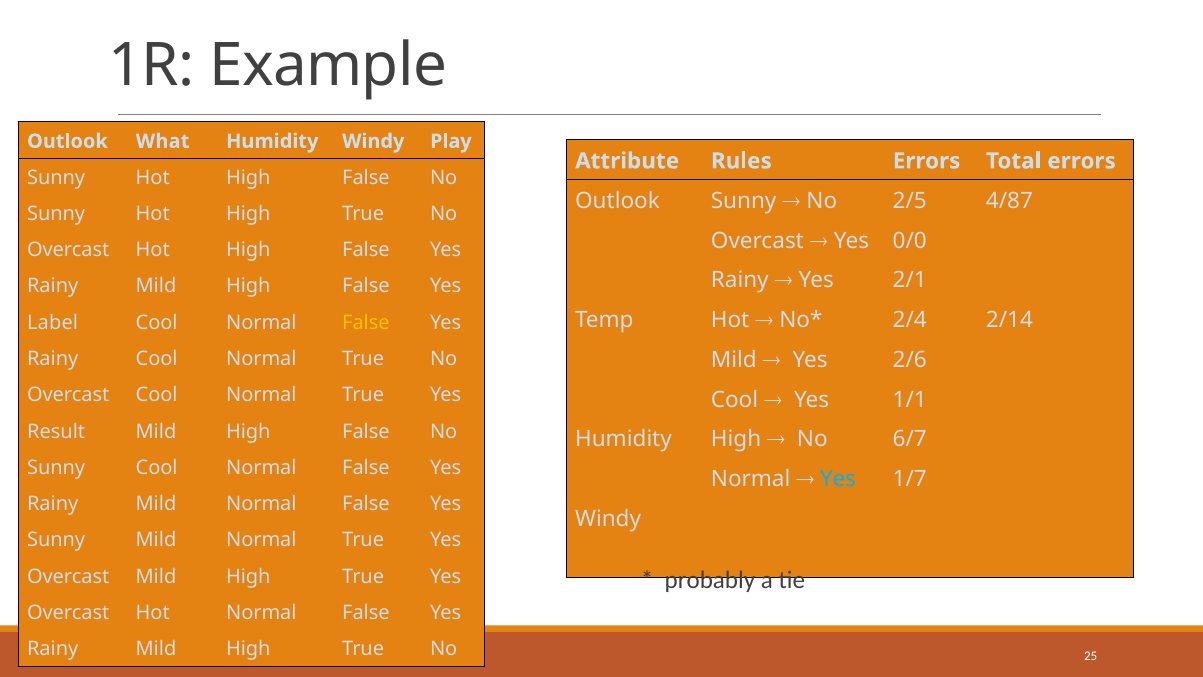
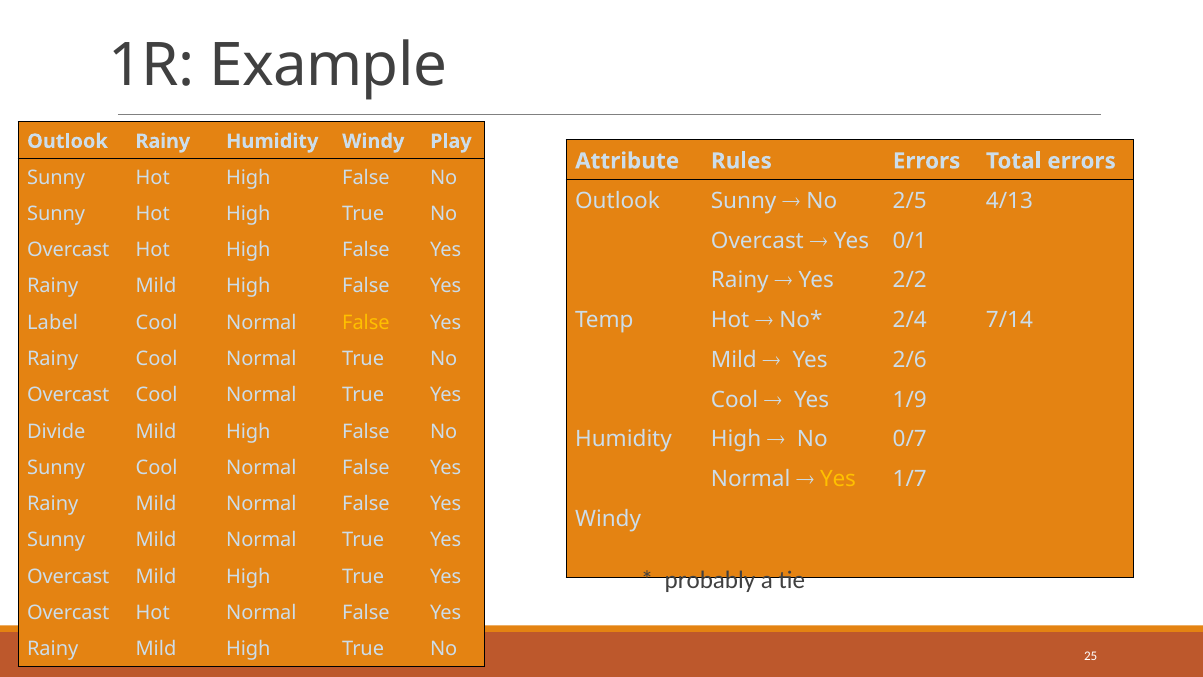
Outlook What: What -> Rainy (163, 141)
4/87: 4/87 -> 4/13 (1009, 201)
0/0: 0/0 -> 0/1 (910, 240)
2/1: 2/1 -> 2/2 (910, 280)
2/14: 2/14 -> 7/14 (1009, 320)
1/1: 1/1 -> 1/9 (910, 399)
Result: Result -> Divide (56, 431)
6/7: 6/7 -> 0/7 (910, 439)
Yes colour: light blue -> yellow (838, 479)
